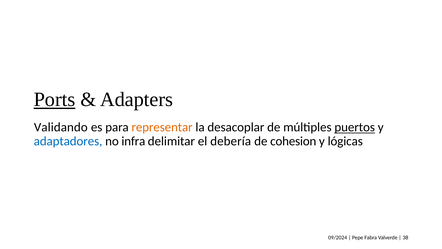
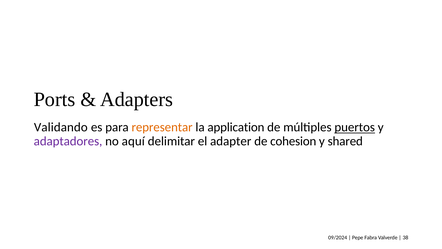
Ports underline: present -> none (55, 99)
desacoplar: desacoplar -> application (236, 127)
adaptadores colour: blue -> purple (68, 141)
infra: infra -> aquí (133, 141)
debería: debería -> adapter (231, 141)
lógicas: lógicas -> shared (345, 141)
